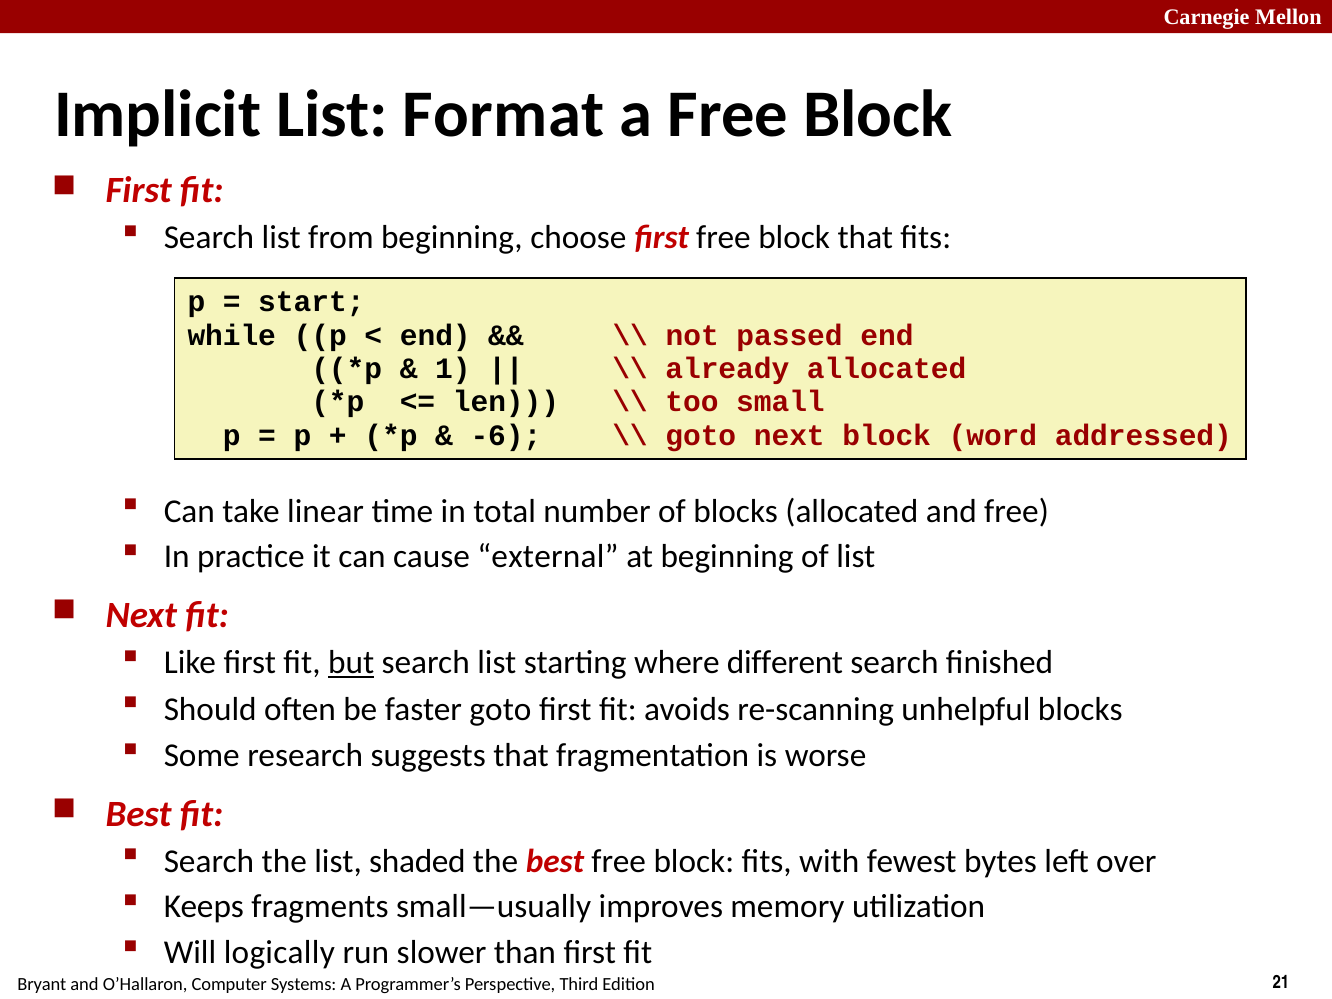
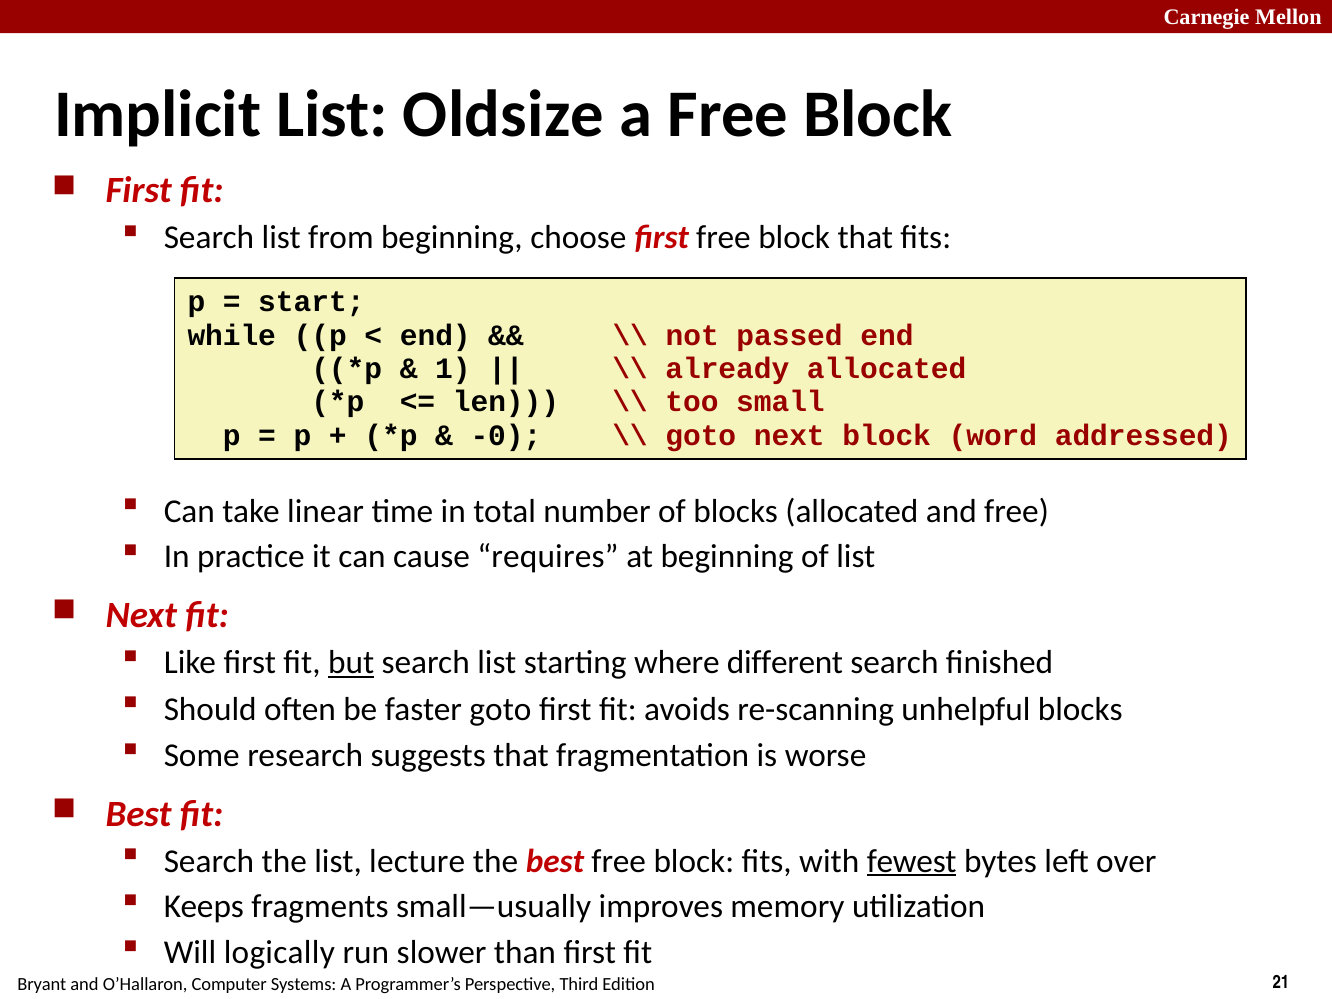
Format: Format -> Oldsize (504, 115)
-6: -6 -> -0 (506, 436)
external: external -> requires (548, 557)
shaded: shaded -> lecture (417, 861)
fewest underline: none -> present (912, 861)
